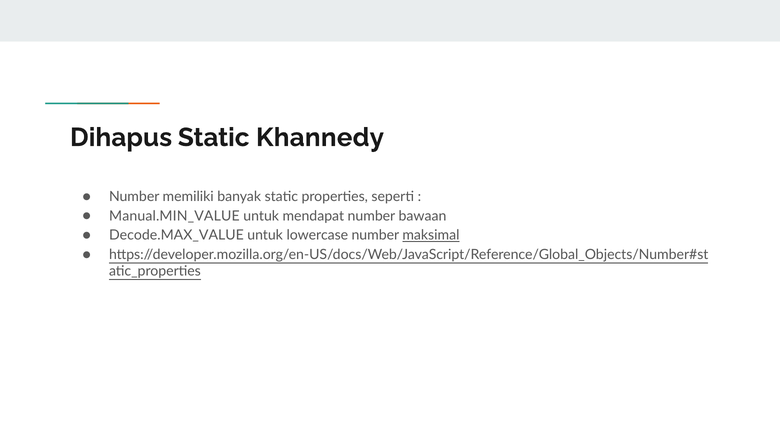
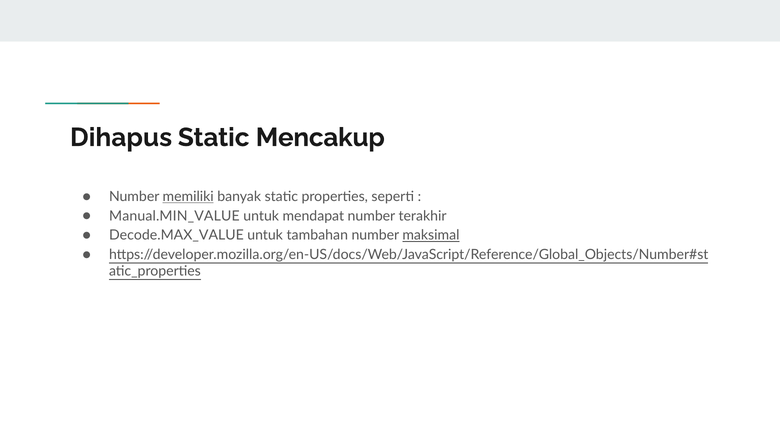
Khannedy: Khannedy -> Mencakup (320, 138)
memiliki underline: none -> present (188, 197)
bawaan: bawaan -> terakhir (423, 216)
lowercase: lowercase -> tambahan (317, 236)
